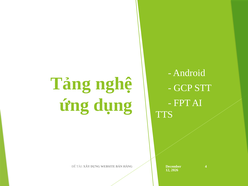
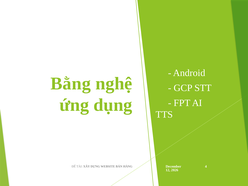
Tảng: Tảng -> Bằng (71, 84)
